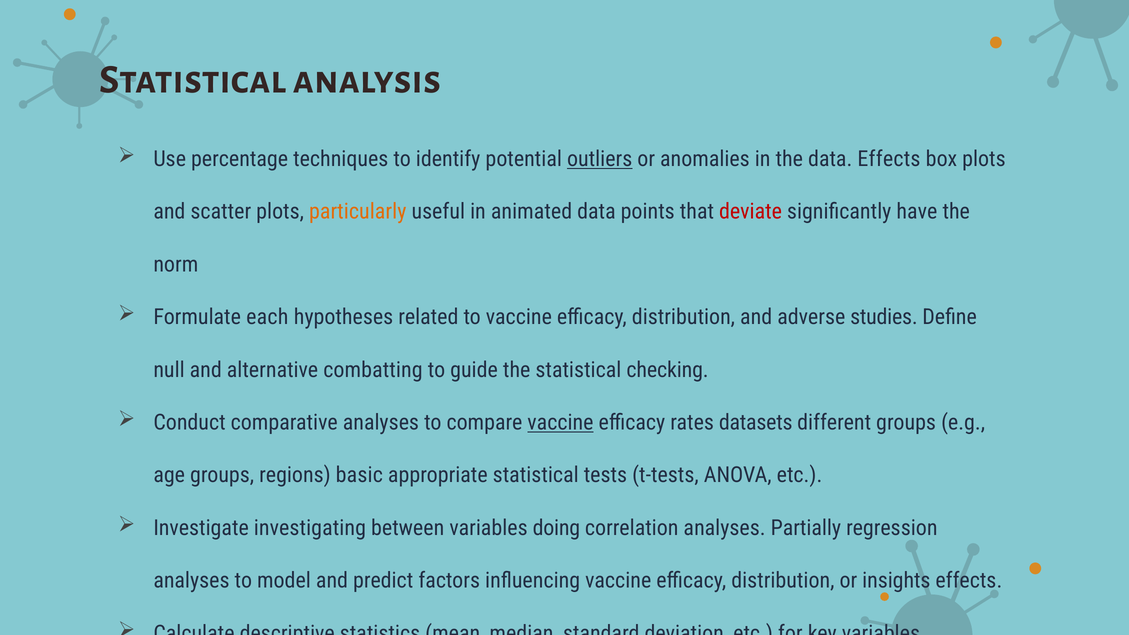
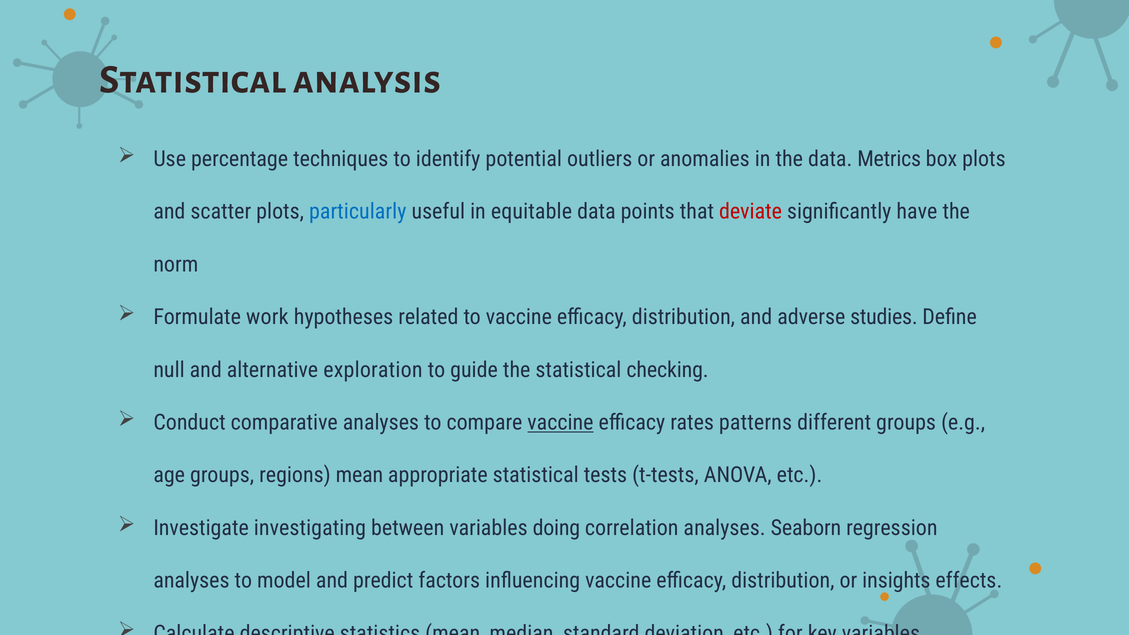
outliers underline: present -> none (600, 159)
data Effects: Effects -> Metrics (889, 159)
particularly colour: orange -> blue (358, 212)
animated: animated -> equitable (531, 212)
each: each -> work (267, 317)
combatting: combatting -> exploration (373, 370)
datasets: datasets -> patterns (756, 423)
regions basic: basic -> mean (359, 475)
Partially: Partially -> Seaborn (806, 528)
